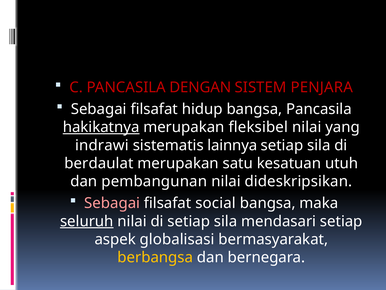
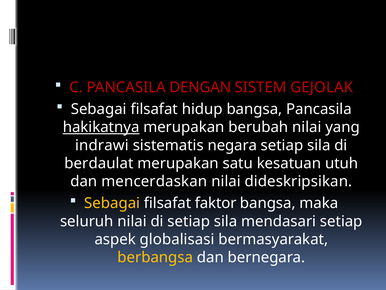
PENJARA: PENJARA -> GEJOLAK (322, 87)
fleksibel: fleksibel -> berubah (258, 127)
lainnya: lainnya -> negara (232, 145)
pembangunan: pembangunan -> mencerdaskan (154, 181)
Sebagai colour: pink -> yellow (112, 203)
social: social -> faktor (216, 203)
seluruh underline: present -> none (87, 221)
